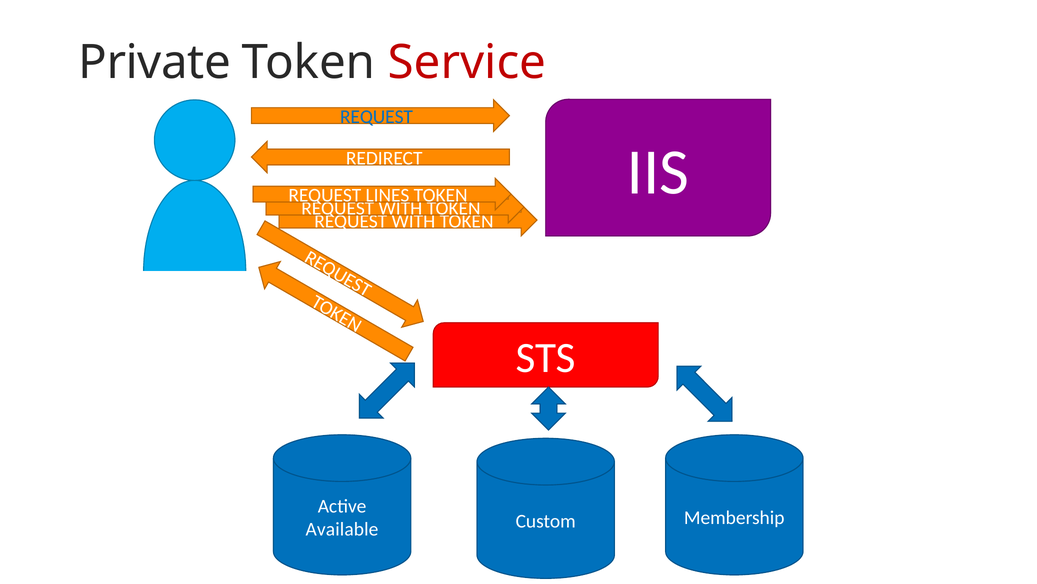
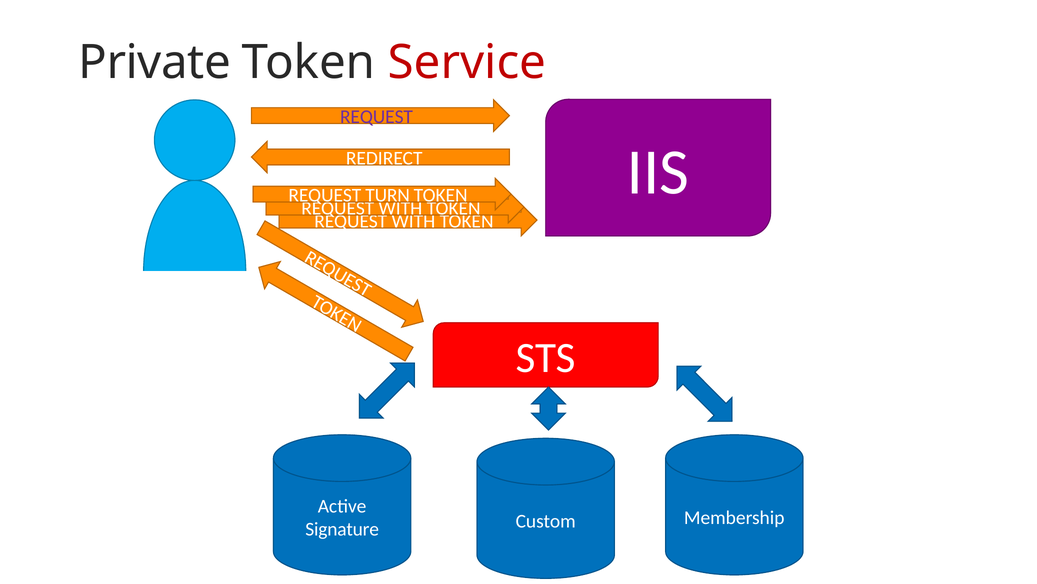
REQUEST colour: blue -> purple (376, 117)
LINES: LINES -> TURN (388, 195)
Available: Available -> Signature (342, 529)
